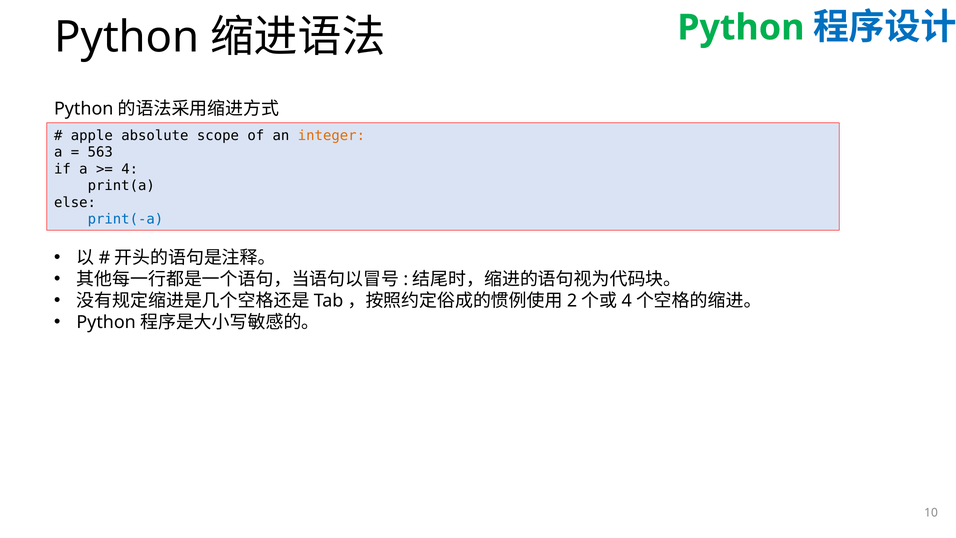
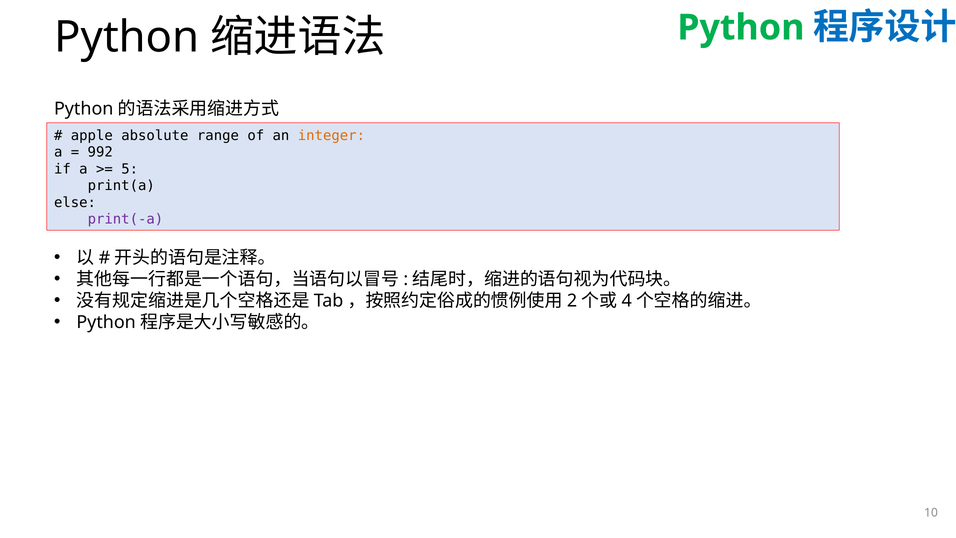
scope: scope -> range (218, 136)
563: 563 -> 992 (100, 152)
4: 4 -> 5 (130, 169)
print(-a colour: blue -> purple (125, 219)
